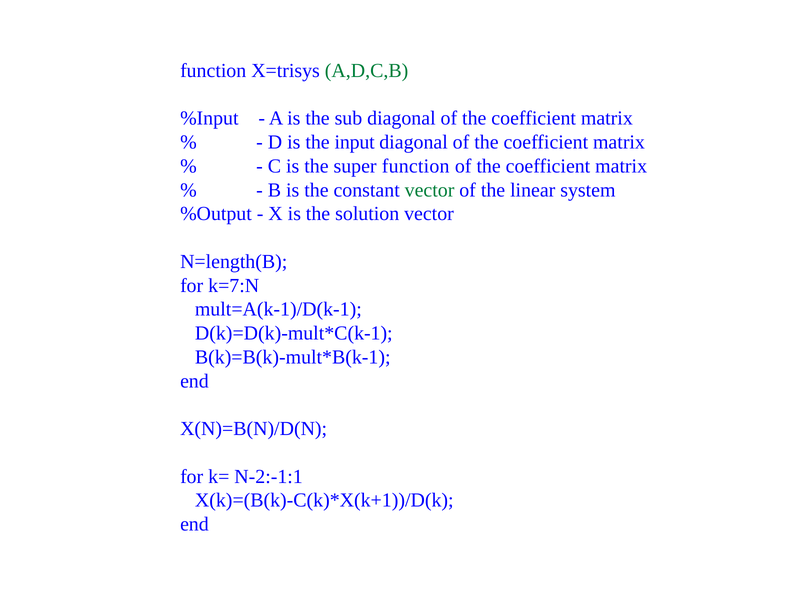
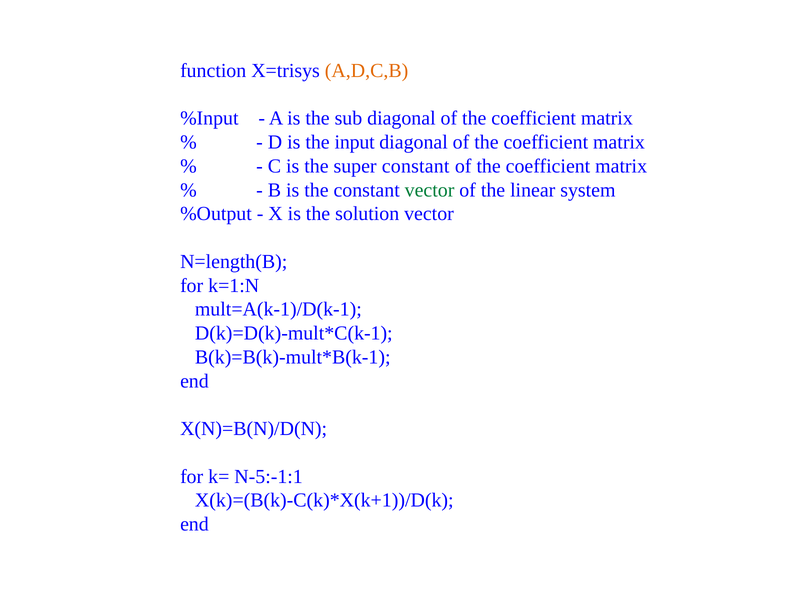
A,D,C,B colour: green -> orange (367, 71)
super function: function -> constant (416, 166)
k=7:N: k=7:N -> k=1:N (234, 285)
N-2:-1:1: N-2:-1:1 -> N-5:-1:1 (269, 477)
